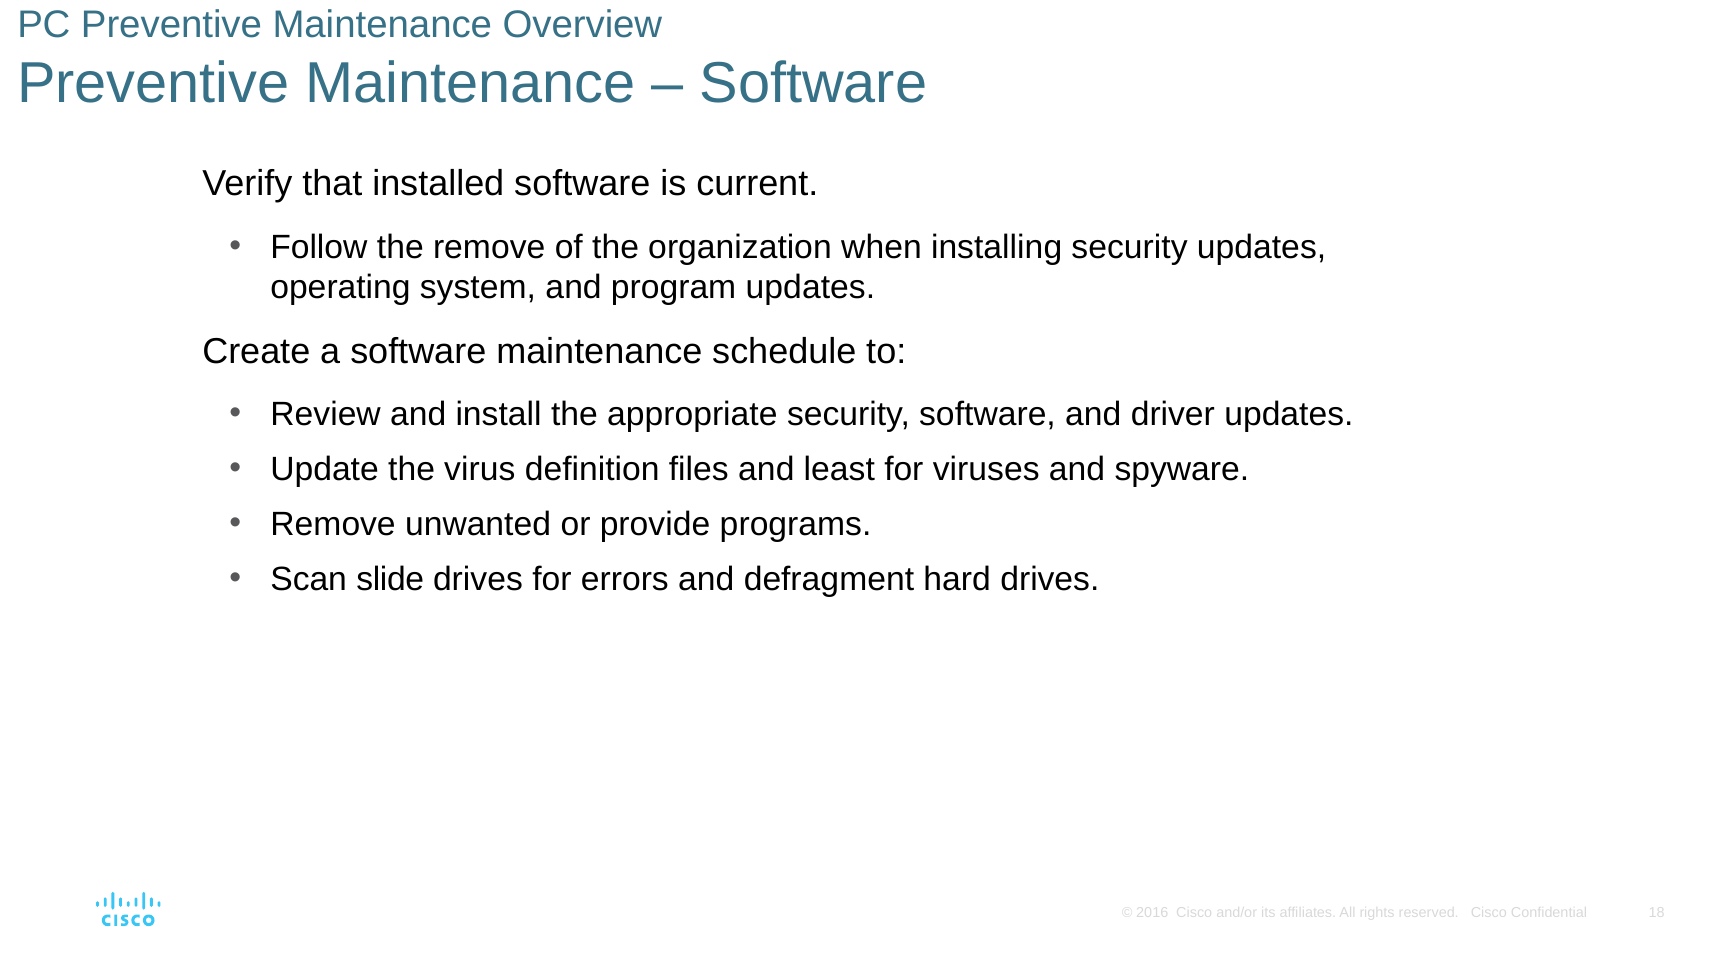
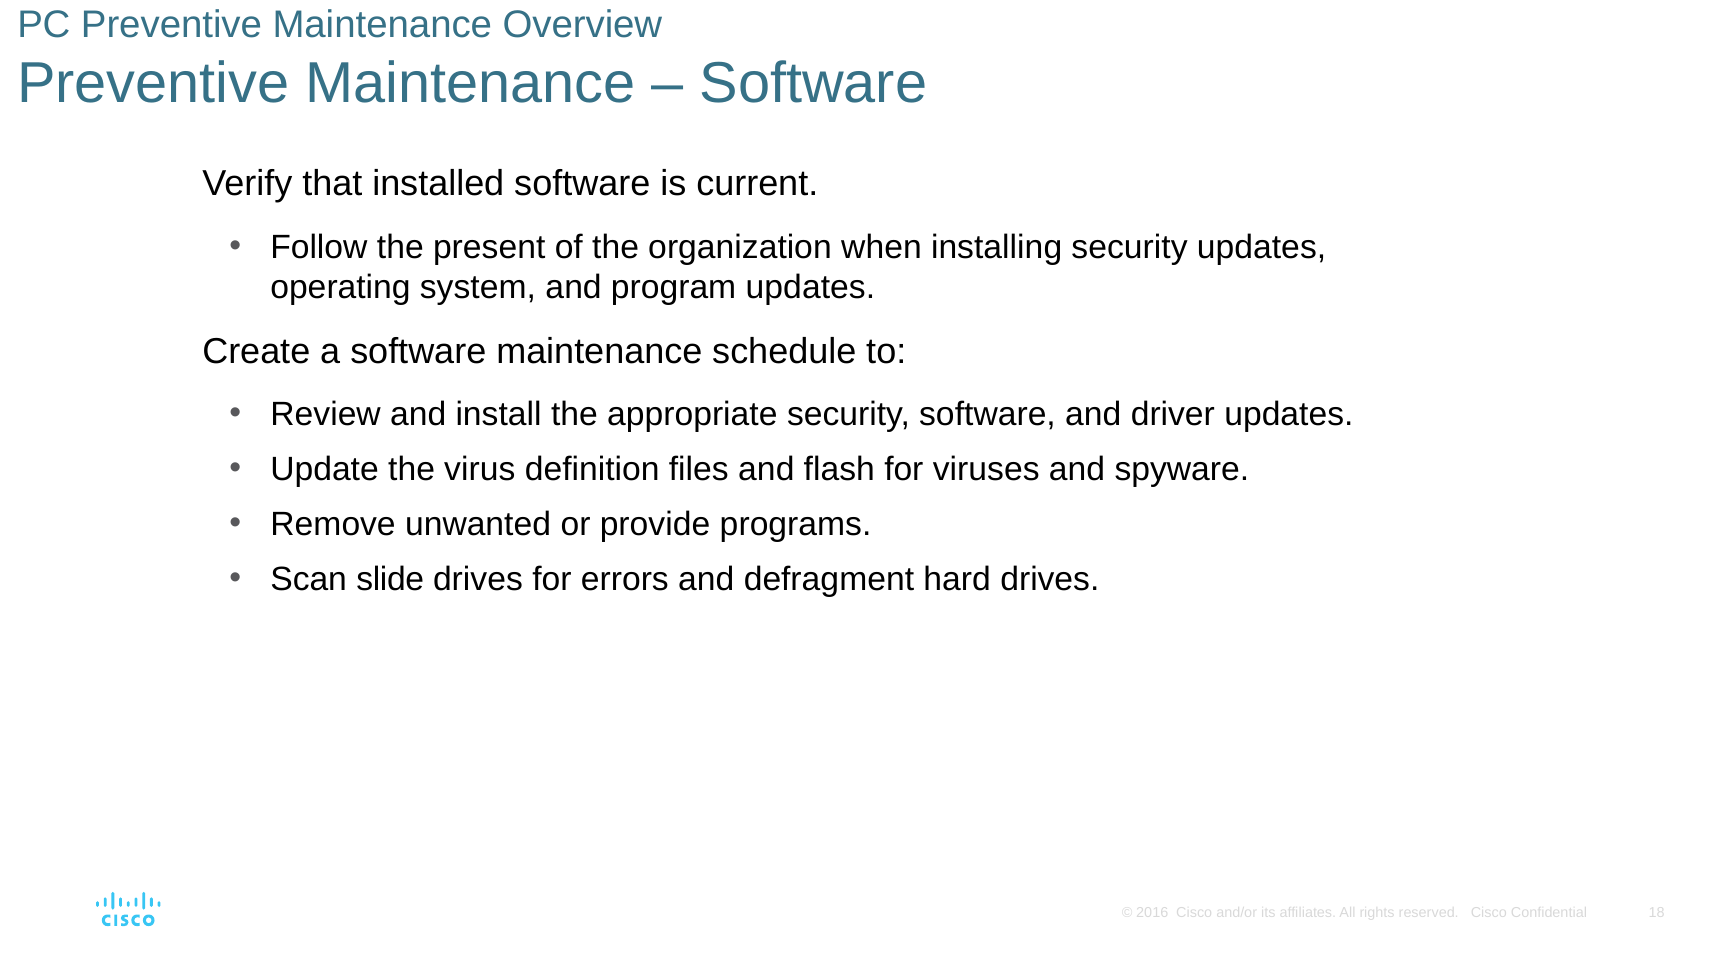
the remove: remove -> present (489, 247)
least: least -> flash (839, 469)
